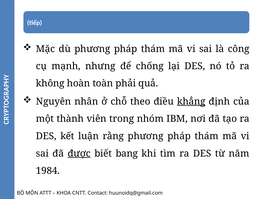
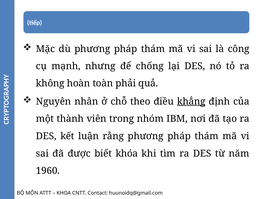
được underline: present -> none (79, 153)
bang: bang -> khóa (127, 153)
1984: 1984 -> 1960 (48, 171)
